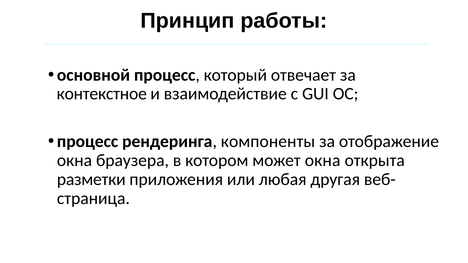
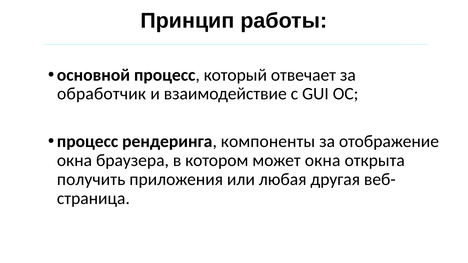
контекстное: контекстное -> обработчик (102, 94)
разметки: разметки -> получить (91, 180)
